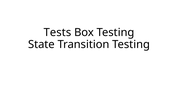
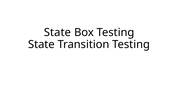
Tests: Tests -> State (57, 32)
